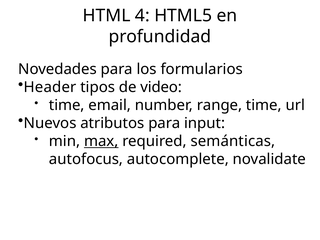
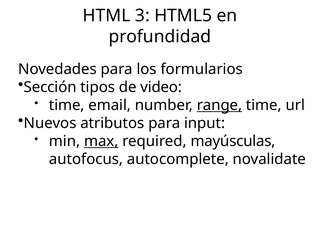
4: 4 -> 3 (142, 16)
Header: Header -> Sección (50, 87)
range underline: none -> present (219, 105)
semánticas: semánticas -> mayúsculas (233, 141)
